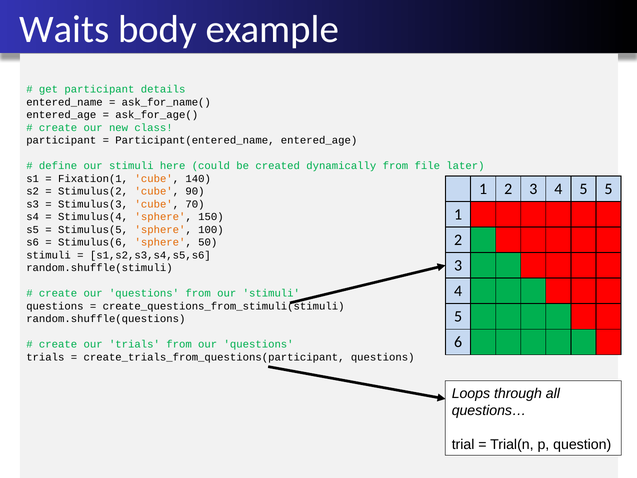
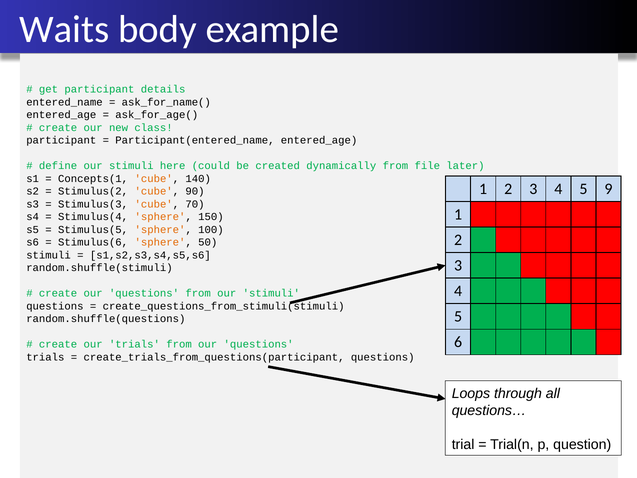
Fixation(1: Fixation(1 -> Concepts(1 (93, 179)
5 5: 5 -> 9 (609, 189)
